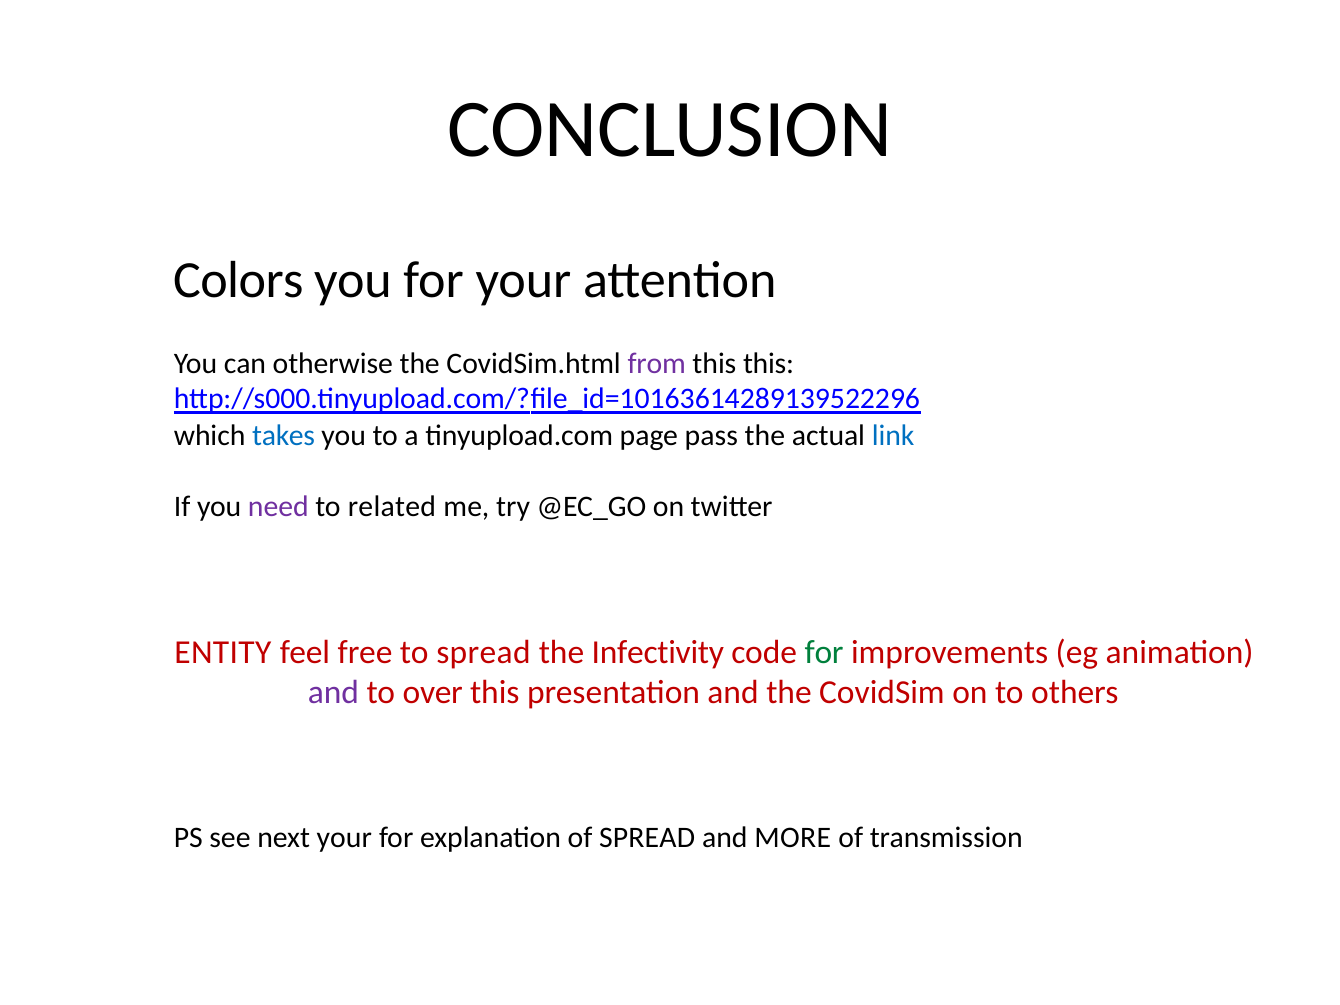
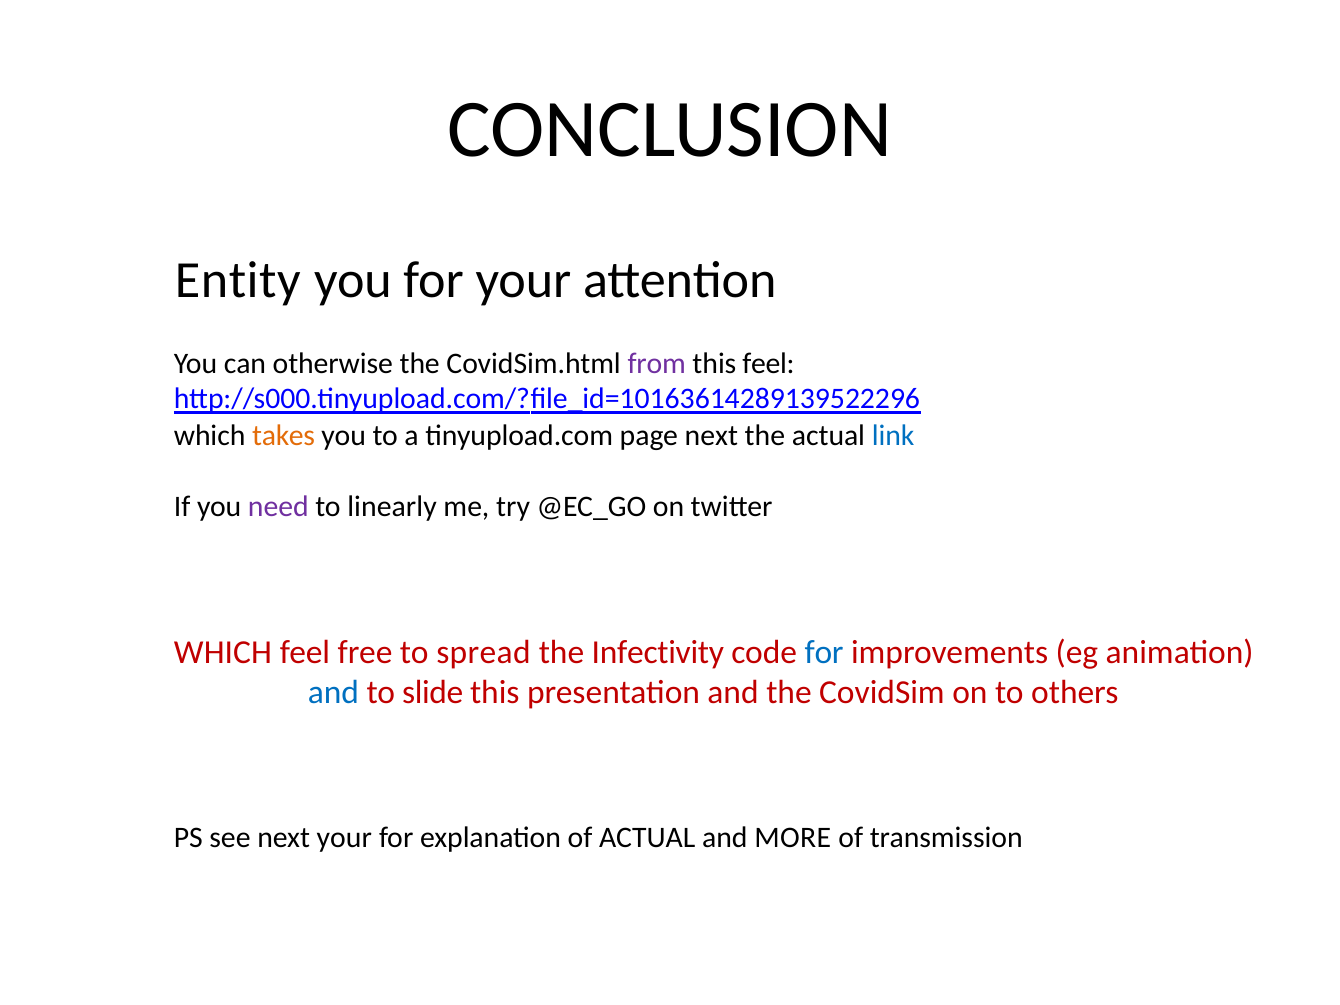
Colors: Colors -> Entity (238, 280)
this this: this -> feel (769, 363)
takes colour: blue -> orange (284, 436)
page pass: pass -> next (711, 436)
related: related -> linearly (392, 507)
ENTITY: ENTITY -> WHICH (223, 652)
for colour: green -> blue (824, 652)
and colour: purple -> blue (333, 693)
over: over -> slide (433, 693)
of SPREAD: SPREAD -> ACTUAL (647, 837)
